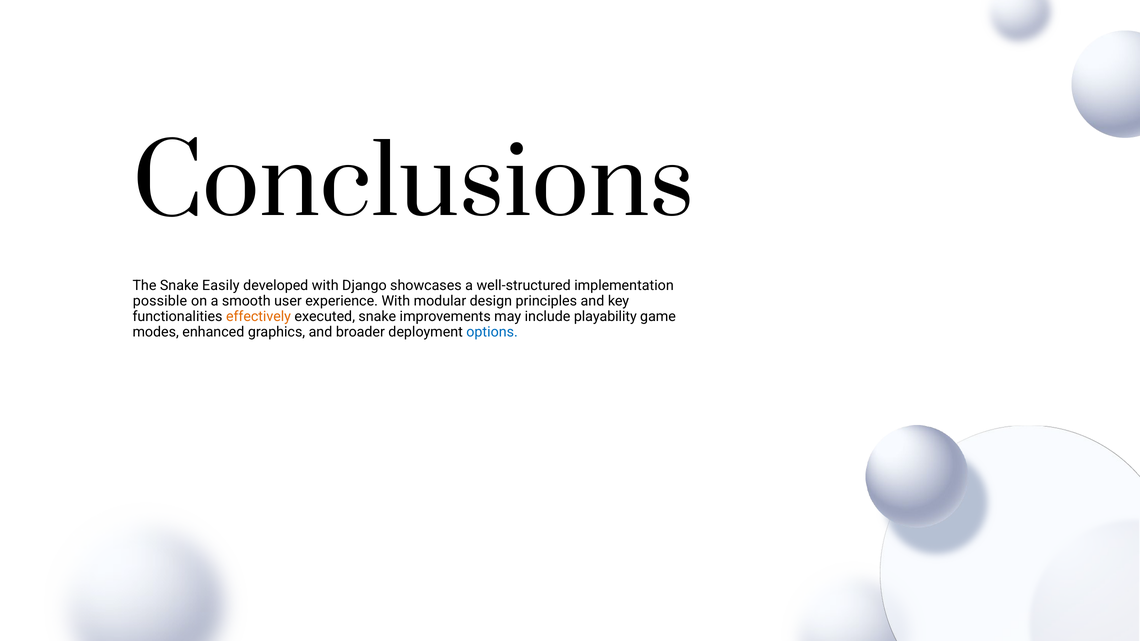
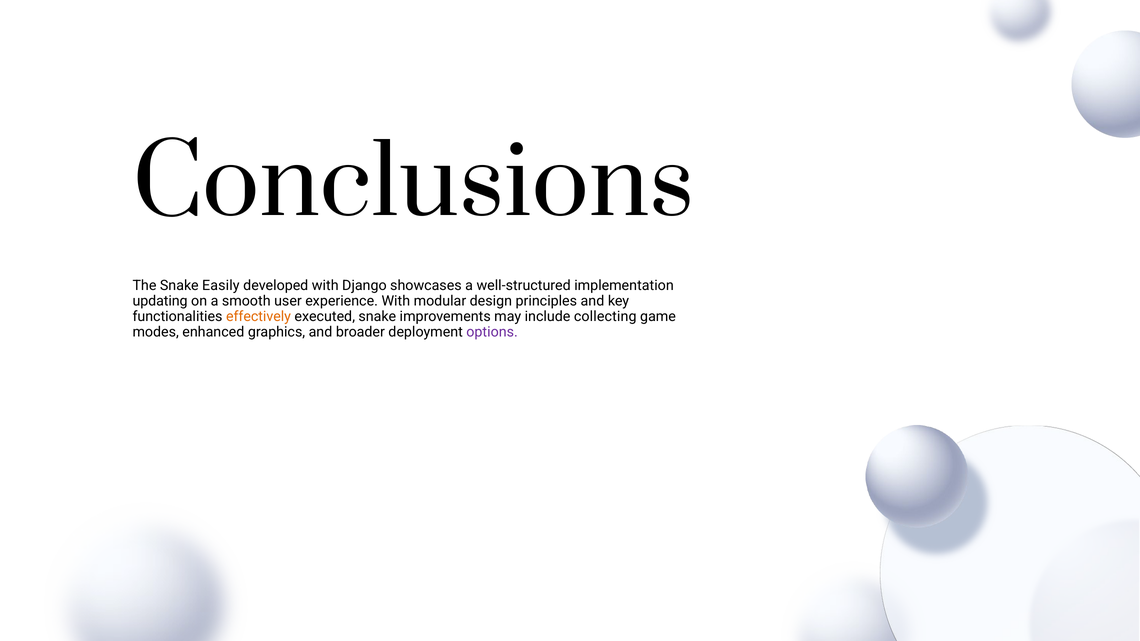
possible: possible -> updating (160, 301)
playability: playability -> collecting (605, 317)
options colour: blue -> purple (492, 332)
